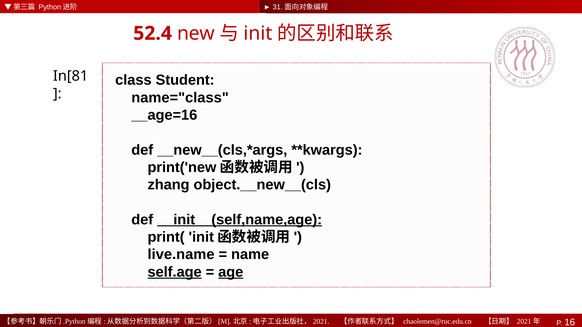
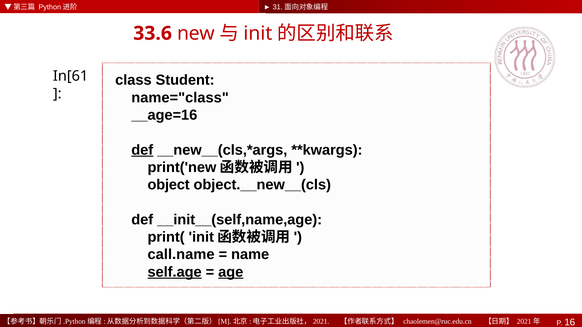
52.4: 52.4 -> 33.6 (153, 33)
In[81: In[81 -> In[61 (71, 76)
def underline: none -> present (142, 150)
zhang: zhang -> object (169, 185)
__init__(self,name,age underline: present -> none (240, 220)
live.name: live.name -> call.name (181, 255)
